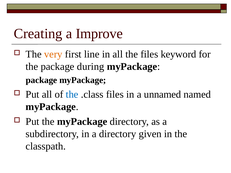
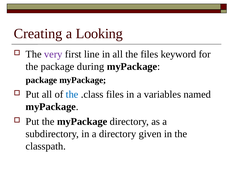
Improve: Improve -> Looking (99, 34)
very colour: orange -> purple (53, 54)
unnamed: unnamed -> variables (162, 95)
